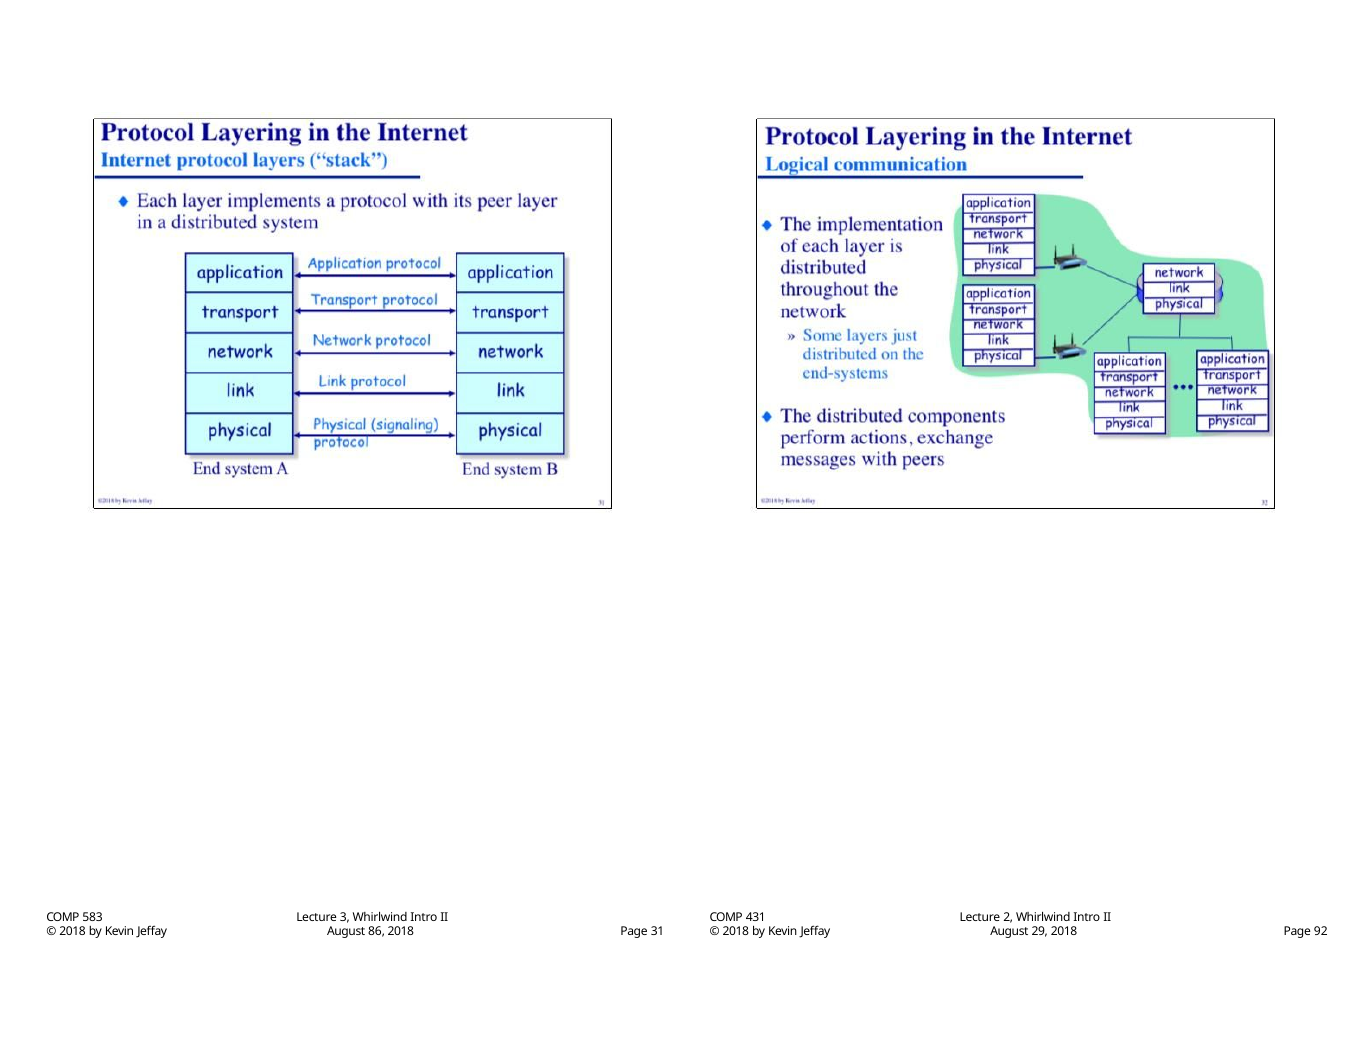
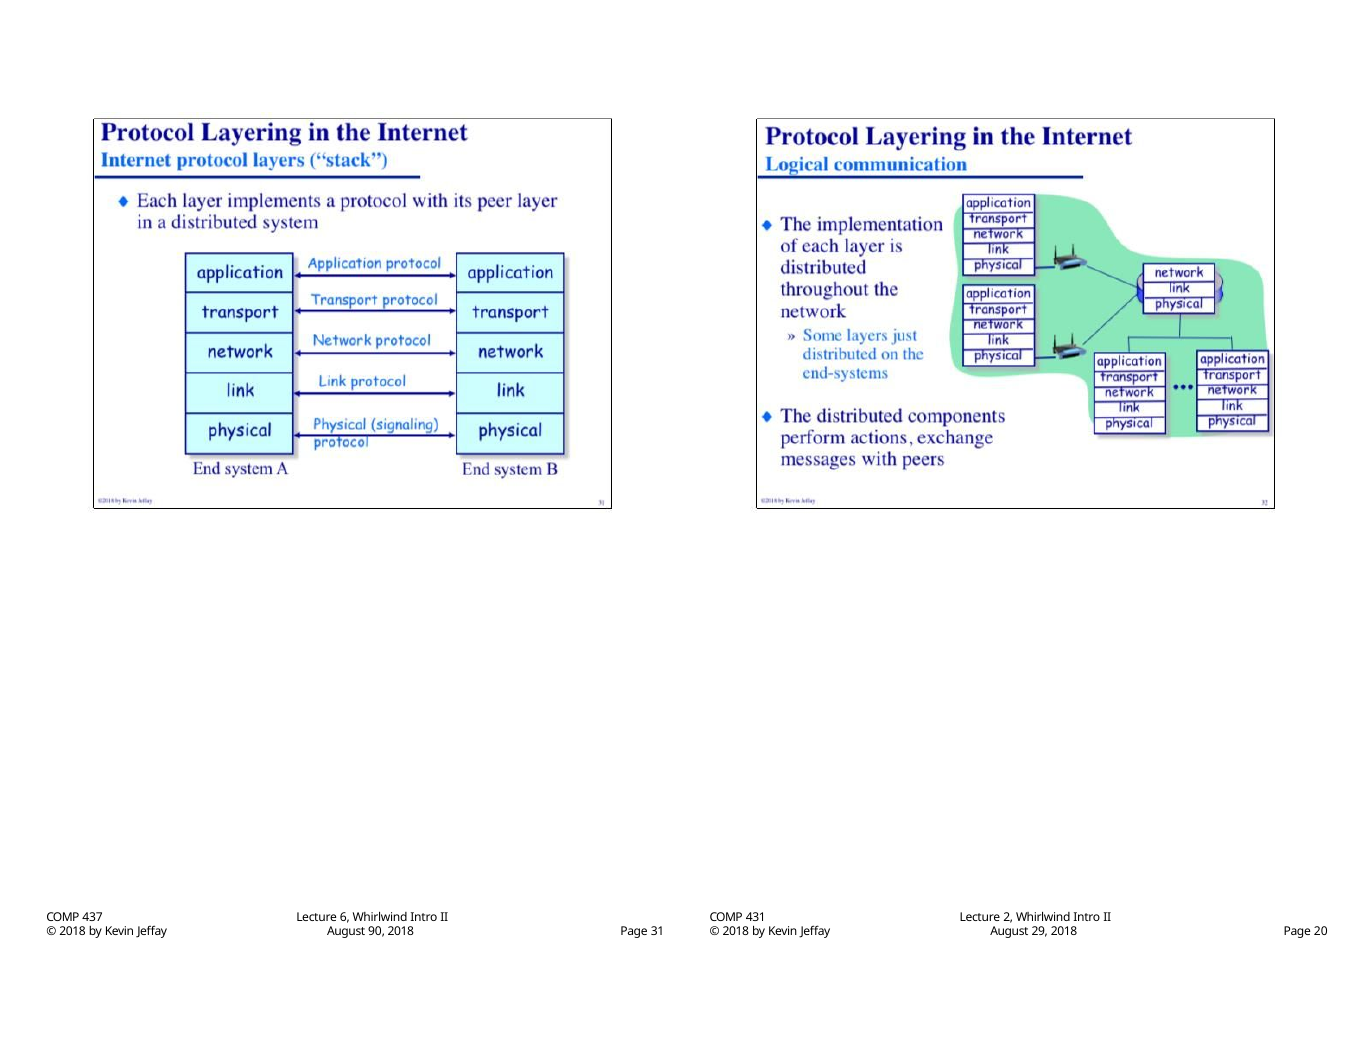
583: 583 -> 437 (93, 918)
3: 3 -> 6 (345, 918)
86: 86 -> 90 (377, 931)
92: 92 -> 20 (1321, 932)
